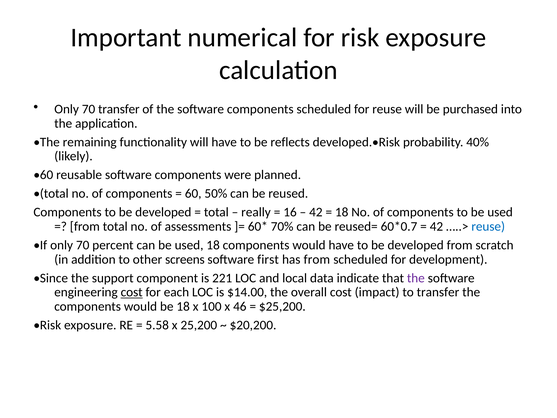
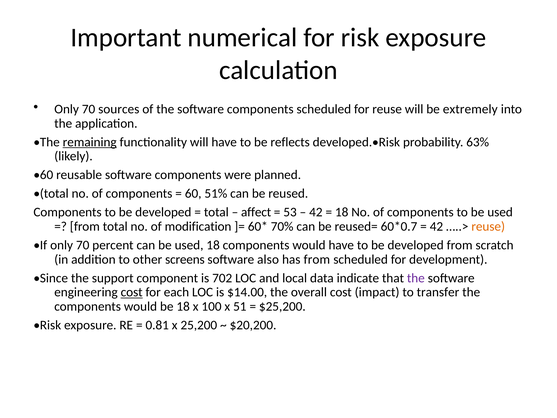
70 transfer: transfer -> sources (119, 109)
purchased: purchased -> extremely (470, 109)
remaining underline: none -> present (90, 142)
40%: 40% -> 63% (478, 142)
50%: 50% -> 51% (216, 193)
really: really -> affect (256, 212)
16: 16 -> 53 (290, 212)
assessments: assessments -> modification (198, 226)
reuse colour: blue -> orange (488, 226)
first: first -> also (268, 259)
221: 221 -> 702 (222, 278)
46: 46 -> 51 (240, 306)
5.58: 5.58 -> 0.81 (157, 325)
